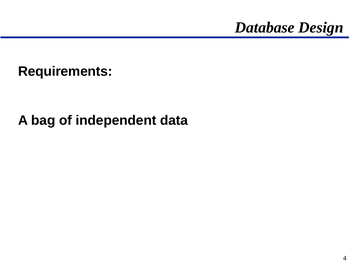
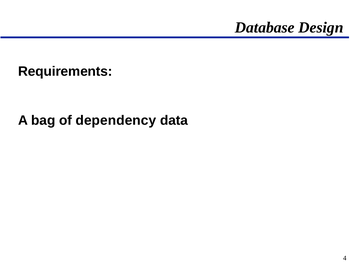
independent: independent -> dependency (116, 121)
